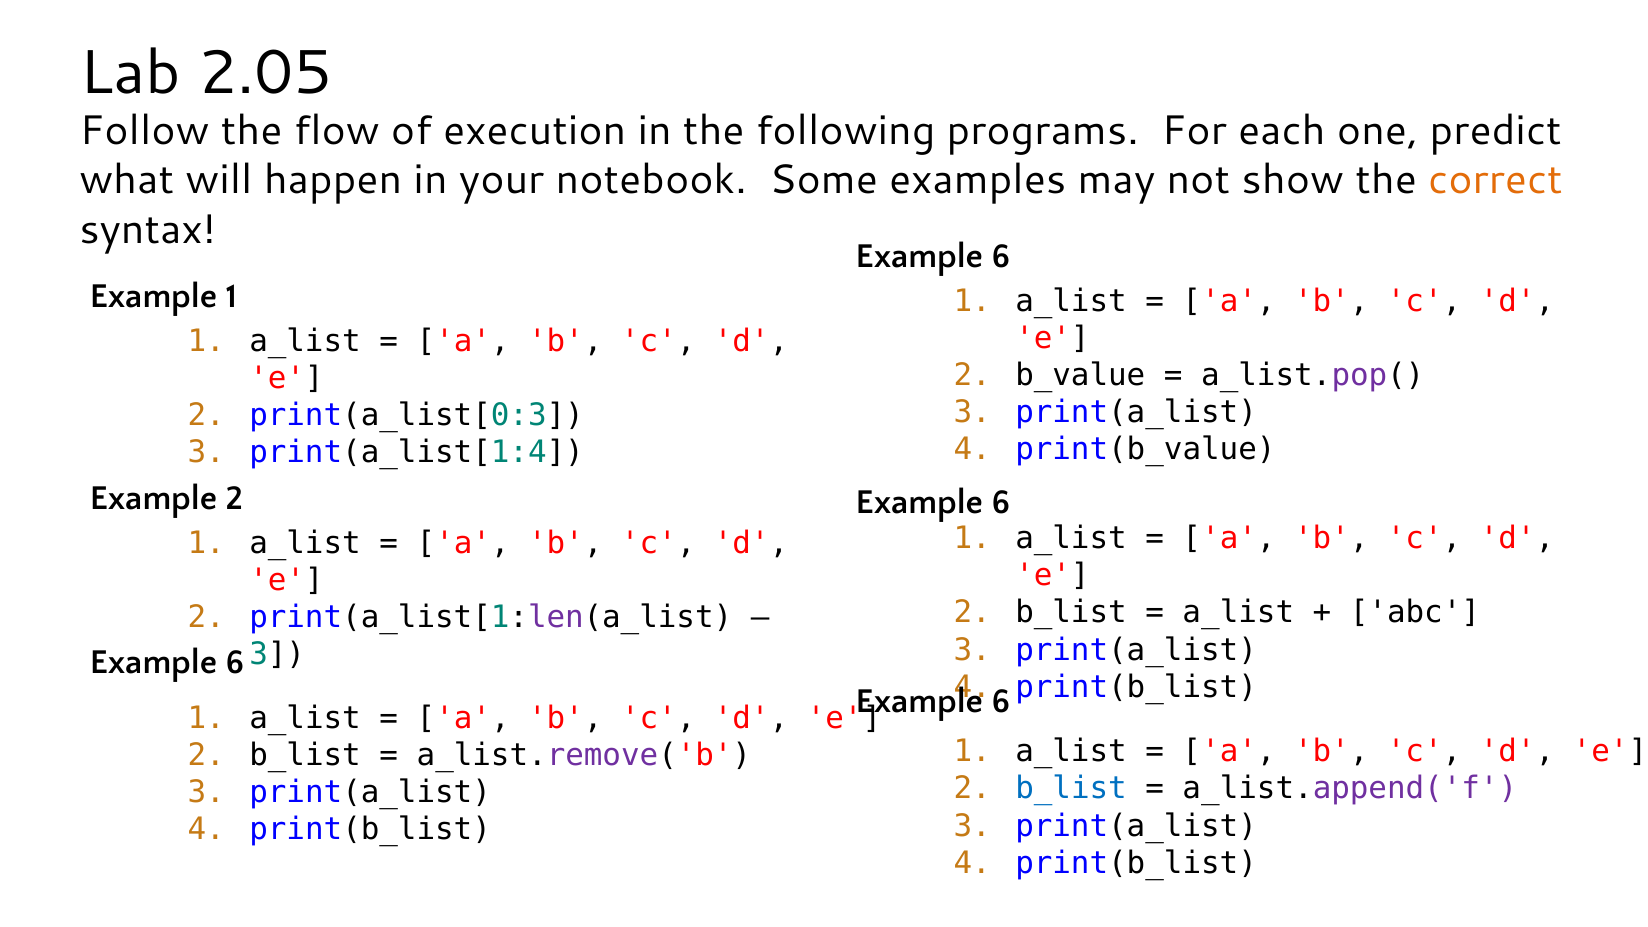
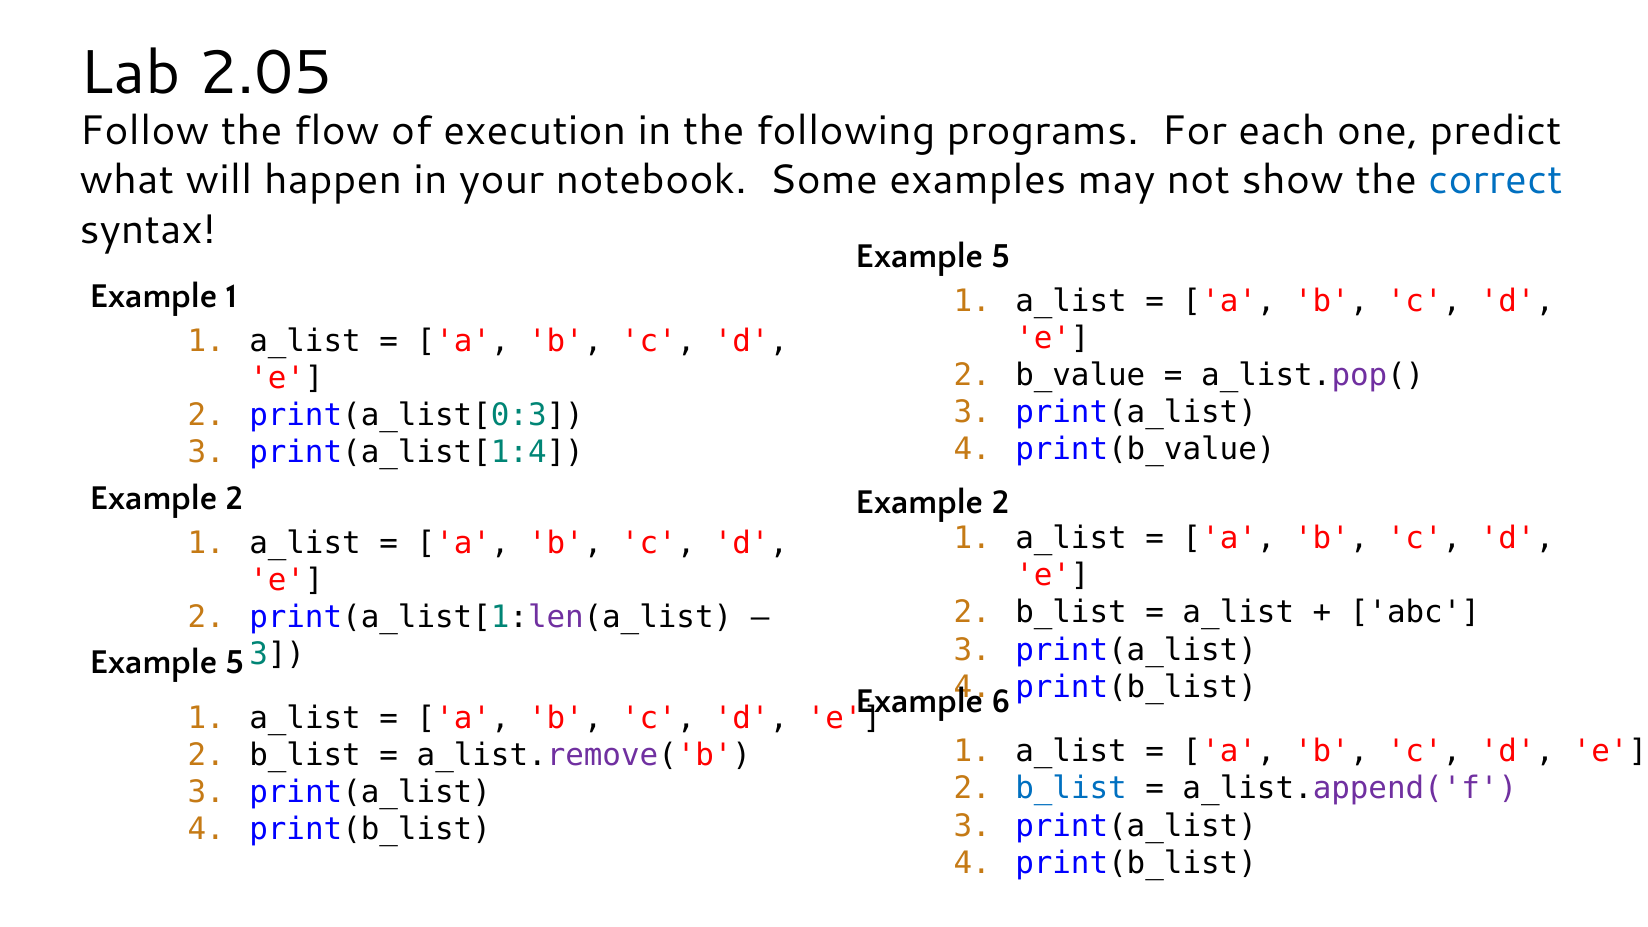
correct colour: orange -> blue (1495, 180)
6: 6 -> 5 (1001, 256)
6: 6 -> 2 (1001, 502)
6: 6 -> 5 (235, 662)
